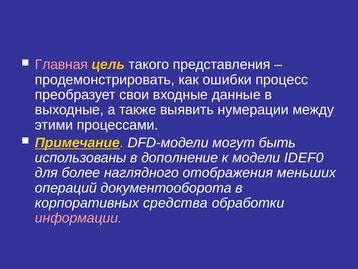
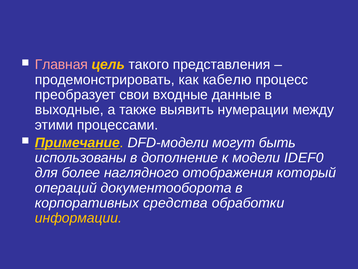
ошибки: ошибки -> кабелю (227, 80)
меньших: меньших -> который (307, 173)
информации colour: pink -> yellow (78, 218)
